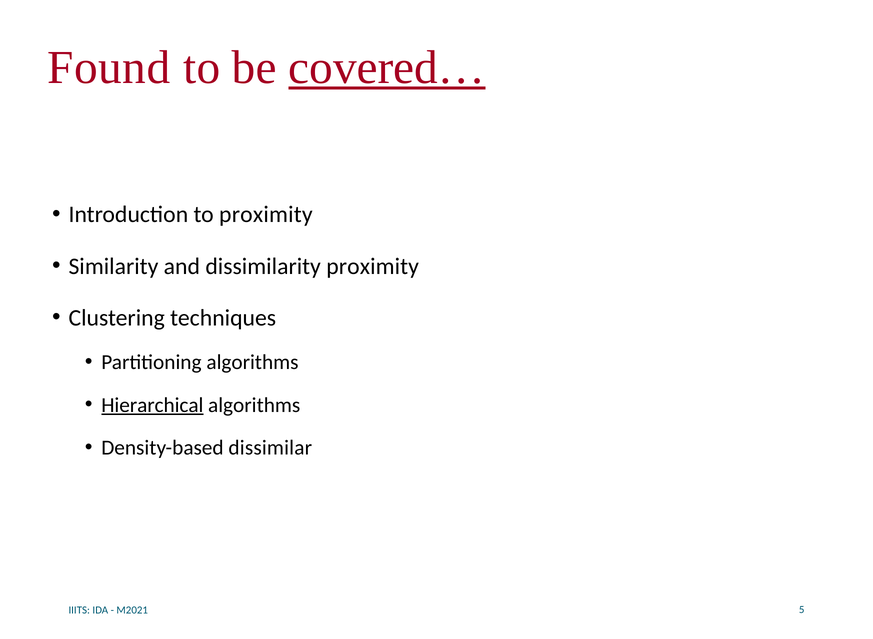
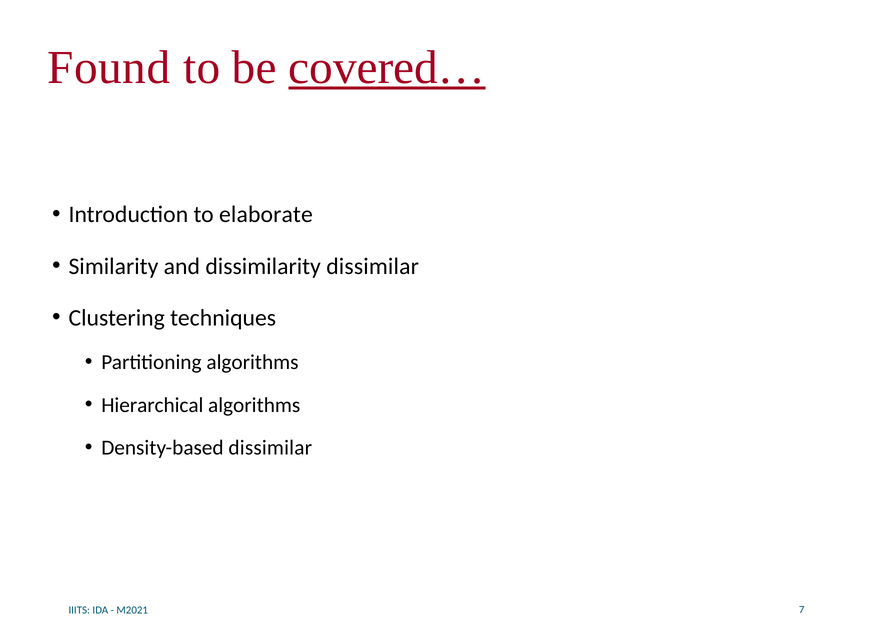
to proximity: proximity -> elaborate (266, 215)
dissimilarity proximity: proximity -> dissimilar (373, 267)
Hierarchical underline: present -> none (152, 405)
5: 5 -> 7 (802, 610)
